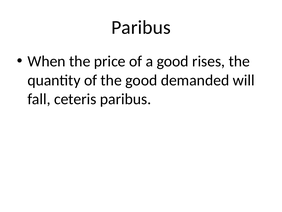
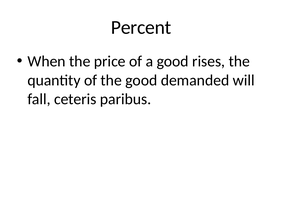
Paribus: Paribus -> Percent (141, 27)
